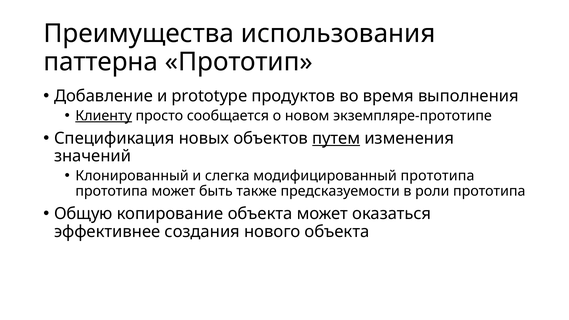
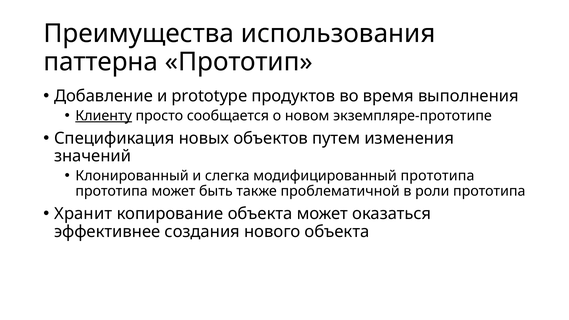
путем underline: present -> none (336, 138)
предсказуемости: предсказуемости -> проблематичной (340, 191)
Общую: Общую -> Хранит (83, 214)
